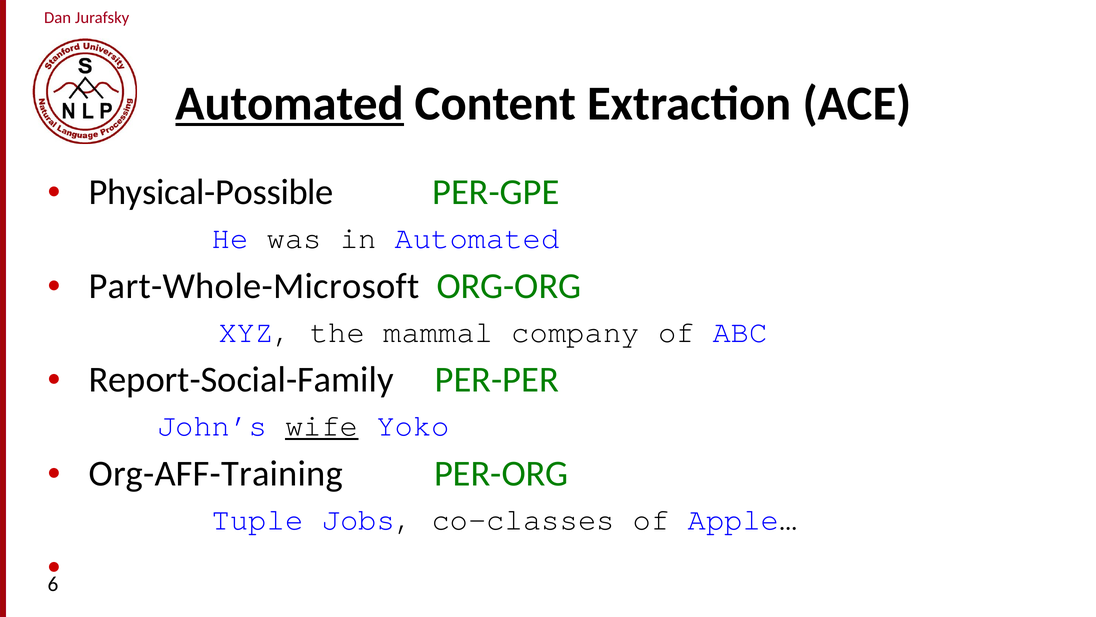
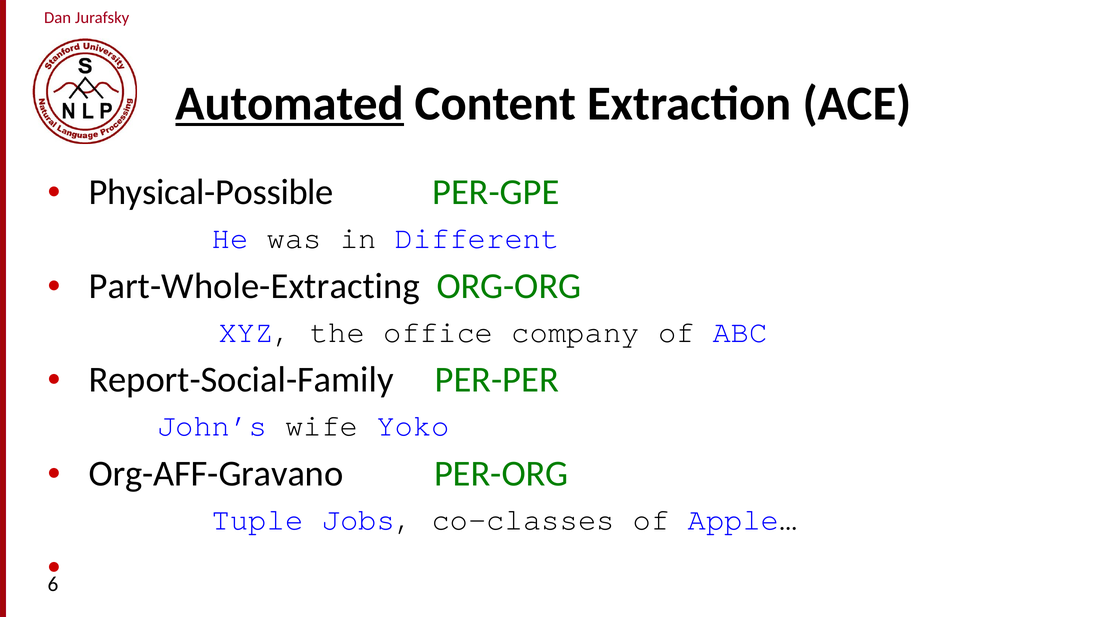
in Automated: Automated -> Different (477, 238)
Part-Whole-Microsoft: Part-Whole-Microsoft -> Part-Whole-Extracting (254, 286)
mammal: mammal -> office (438, 332)
wife underline: present -> none (322, 425)
Org-AFF-Training: Org-AFF-Training -> Org-AFF-Gravano (216, 473)
